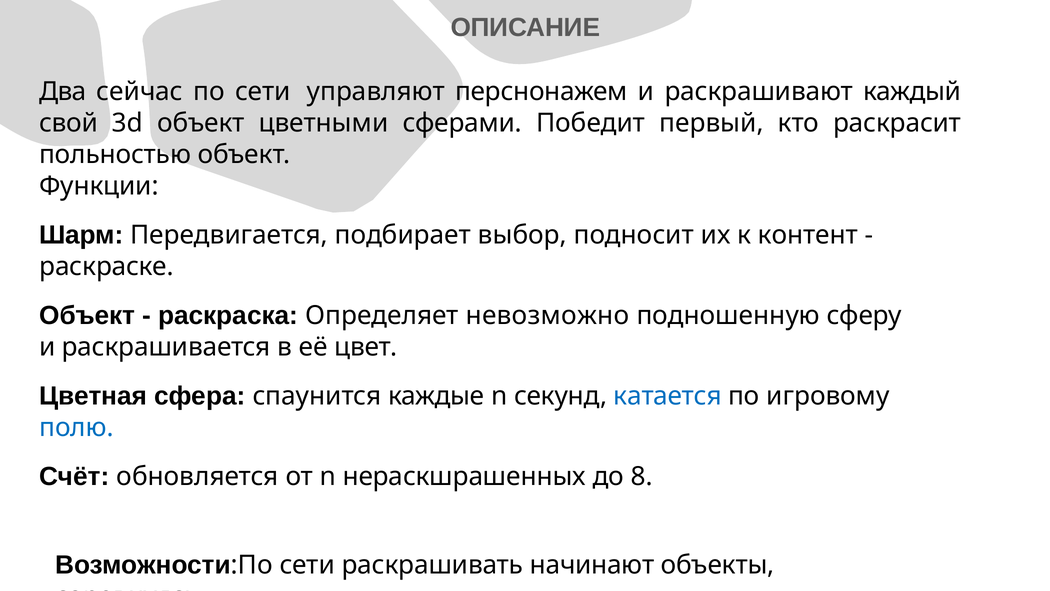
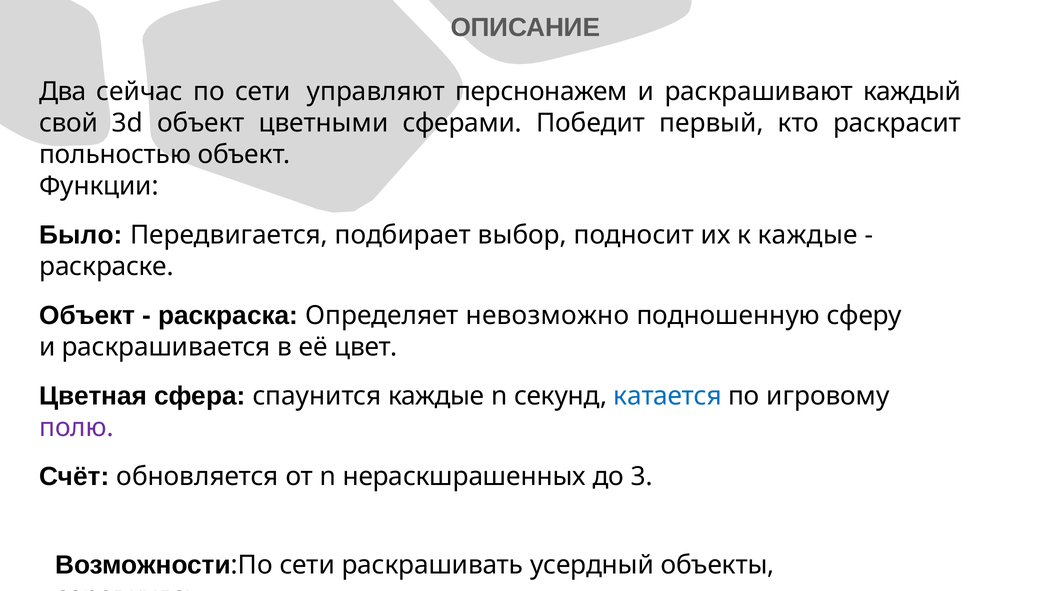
Шарм: Шарм -> Было (81, 235)
к контент: контент -> каждые (808, 235)
полю colour: blue -> purple (76, 427)
8: 8 -> 3 (642, 476)
начинают: начинают -> усердный (592, 565)
